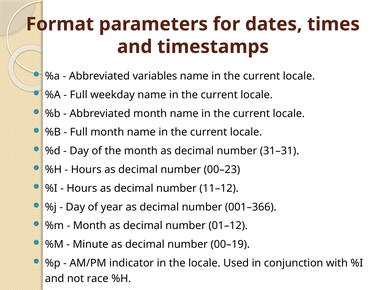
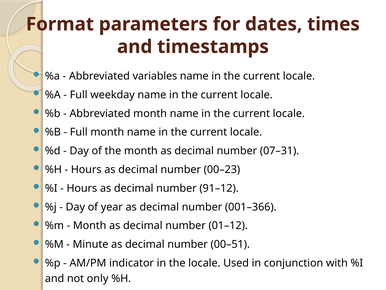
31–31: 31–31 -> 07–31 (280, 151)
11–12: 11–12 -> 91–12 (219, 188)
00–19: 00–19 -> 00–51 (230, 244)
race: race -> only (98, 278)
